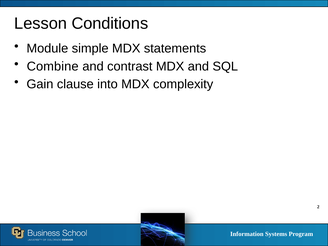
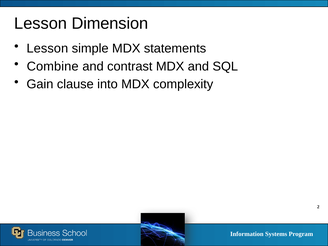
Conditions: Conditions -> Dimension (110, 24)
Module: Module -> Lesson (47, 48)
